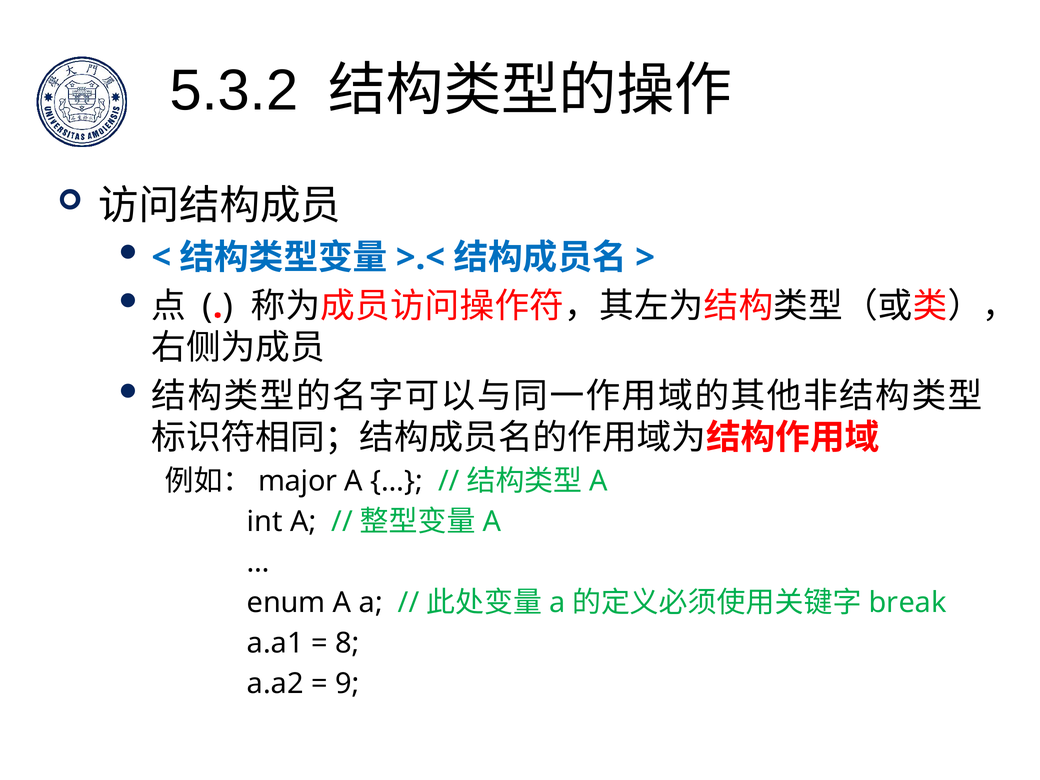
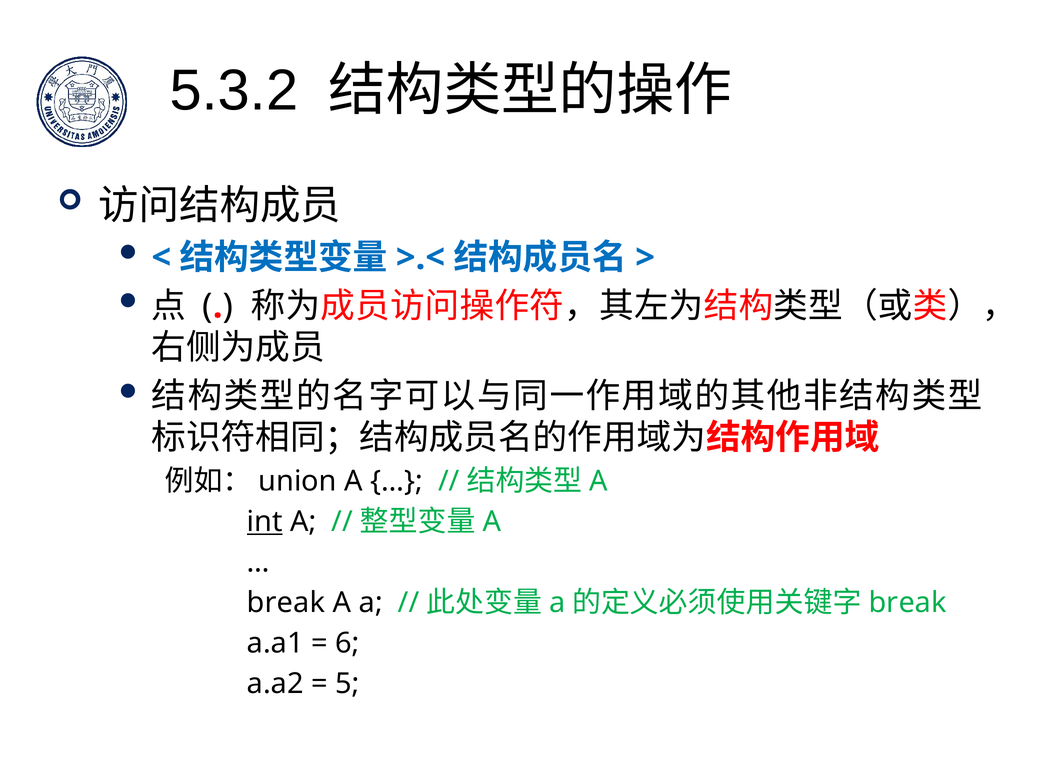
major: major -> union (298, 481)
int underline: none -> present (265, 522)
enum: enum -> break (286, 603)
8: 8 -> 6 (347, 643)
9: 9 -> 5 (347, 684)
